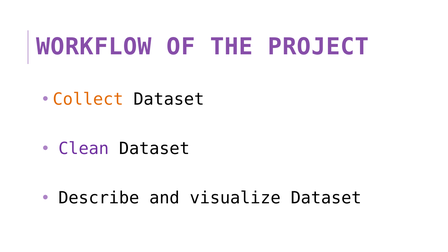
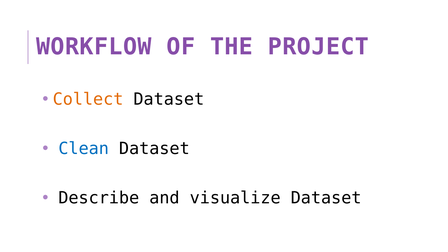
Clean colour: purple -> blue (84, 149)
